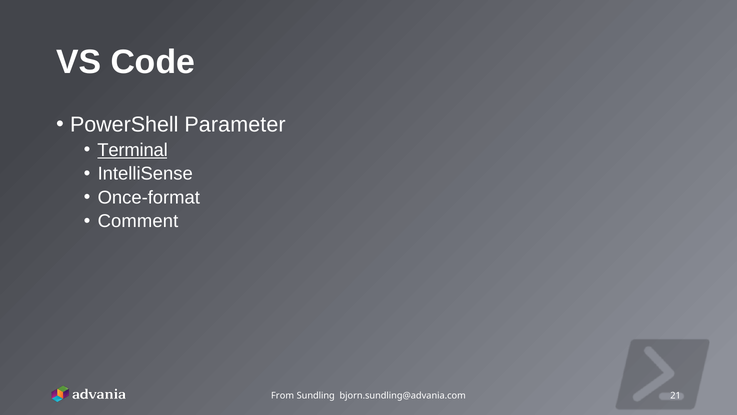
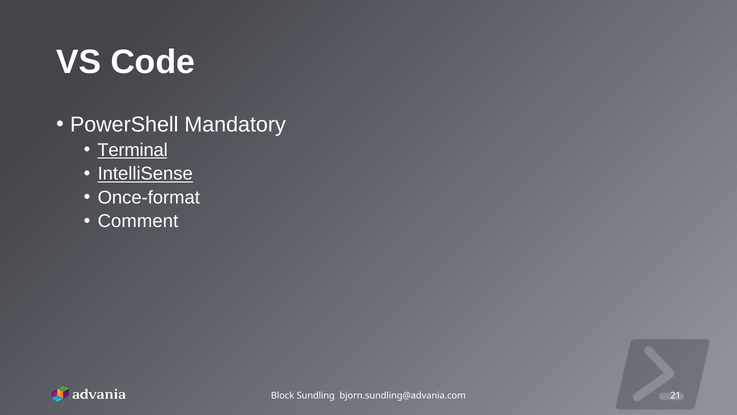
Parameter: Parameter -> Mandatory (235, 125)
IntelliSense underline: none -> present (145, 174)
From: From -> Block (283, 395)
